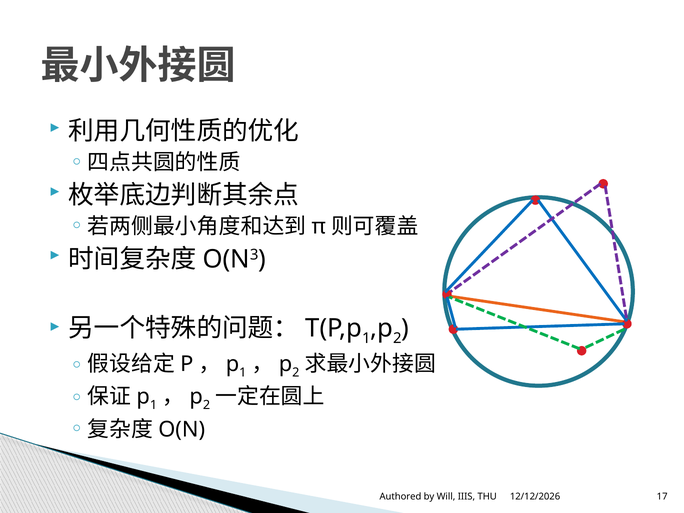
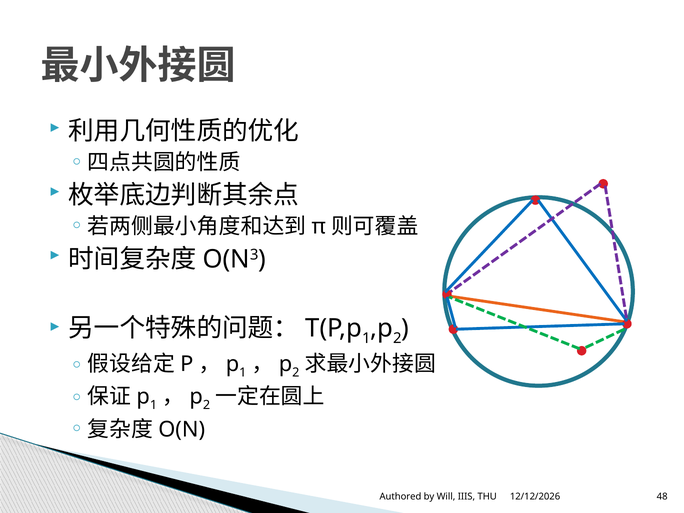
17: 17 -> 48 (662, 497)
